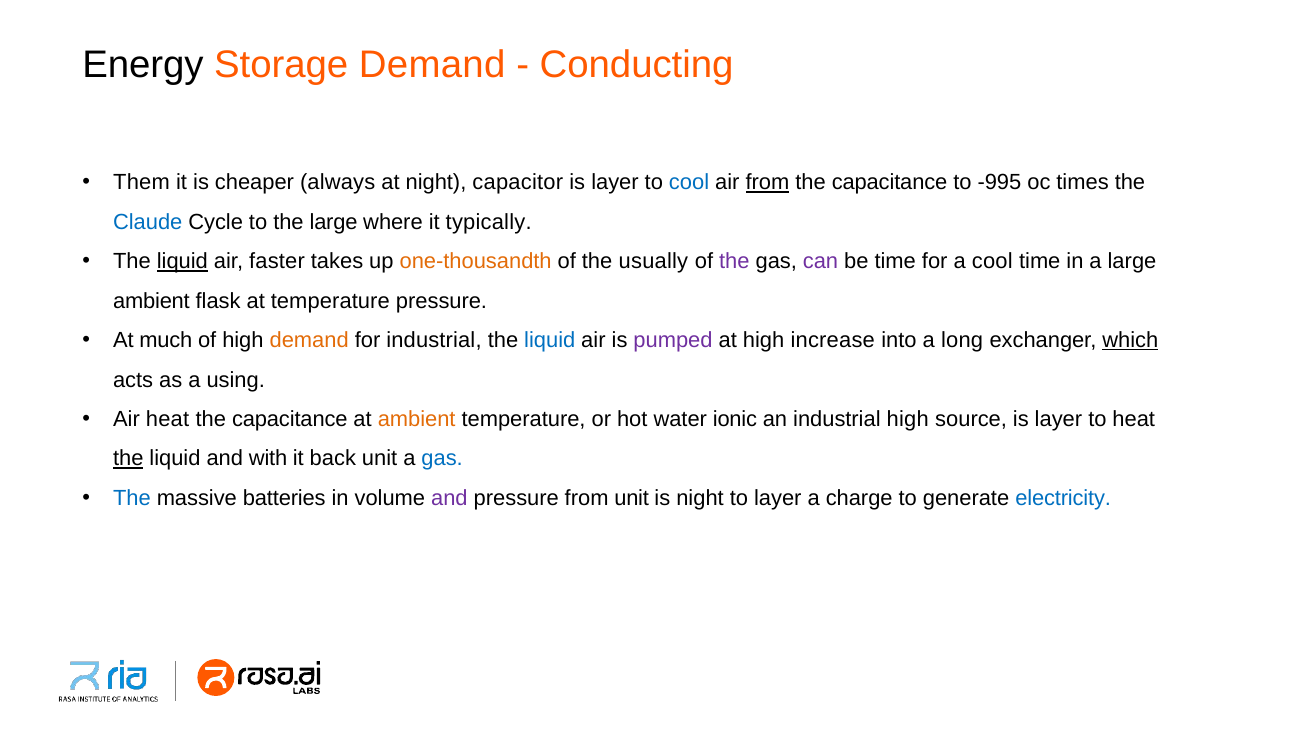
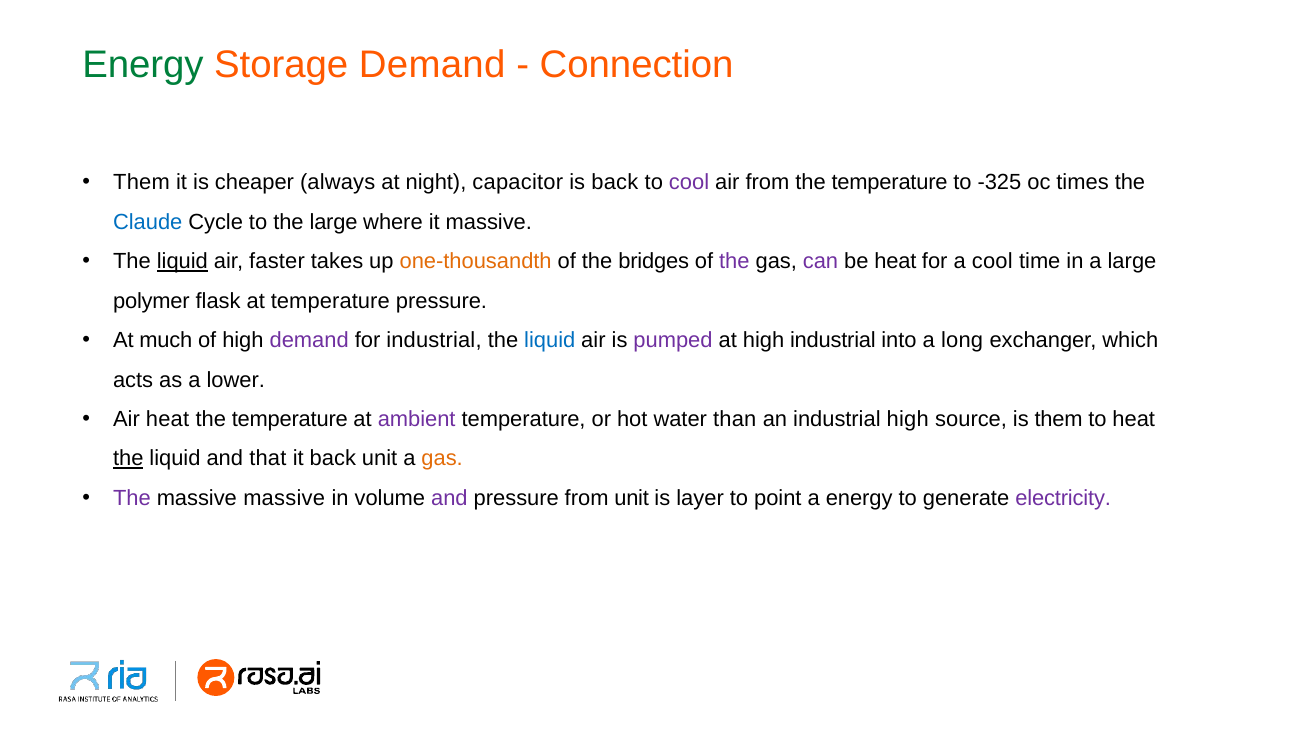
Energy colour: black -> green (143, 65)
Conducting: Conducting -> Connection (637, 65)
layer: layer -> back (615, 183)
cool colour: blue -> purple (689, 183)
from underline: present -> none (767, 183)
capacitance: capacitance -> temperature (890, 183)
-995: -995 -> -325 (999, 183)
it typically: typically -> massive (489, 222)
usually: usually -> bridges (654, 262)
be time: time -> heat (895, 262)
ambient: ambient -> polymer (151, 301)
demand colour: orange -> purple (309, 340)
high increase: increase -> industrial (833, 340)
which underline: present -> none (1130, 340)
using: using -> lower (236, 380)
capacitance: capacitance -> temperature (290, 419)
ambient colour: orange -> purple (417, 419)
ionic: ionic -> than (735, 419)
source is layer: layer -> them (1059, 419)
with: with -> that (268, 459)
gas colour: blue -> orange (442, 459)
The colour: blue -> purple (132, 498)
massive batteries: batteries -> massive (284, 498)
is night: night -> layer (700, 498)
to layer: layer -> point (778, 498)
a charge: charge -> energy (859, 498)
electricity colour: blue -> purple (1063, 498)
